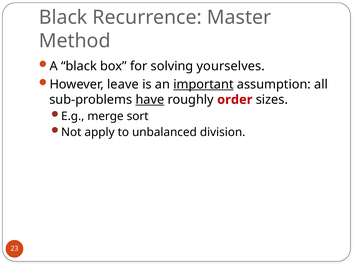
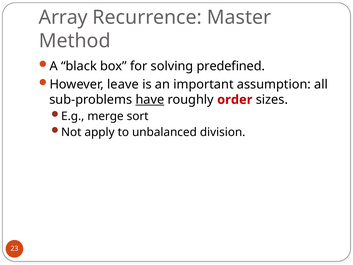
Black: Black -> Array (63, 17)
yourselves: yourselves -> predefined (231, 66)
important underline: present -> none (203, 84)
